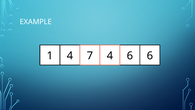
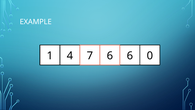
7 4: 4 -> 6 (110, 56)
4 6: 6 -> 0 (150, 56)
